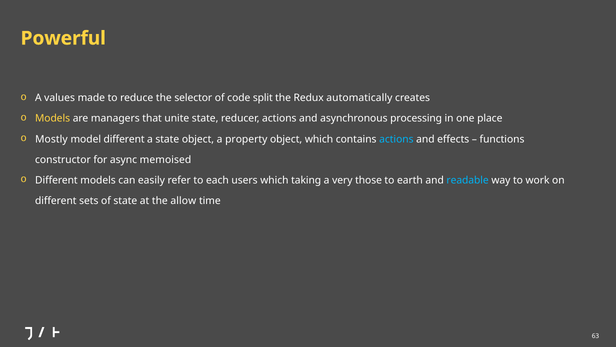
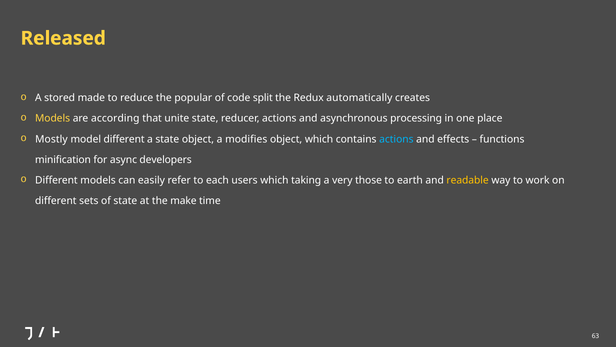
Powerful: Powerful -> Released (63, 38)
values: values -> stored (60, 98)
selector: selector -> popular (193, 98)
managers: managers -> according (115, 118)
property: property -> modifies (246, 139)
constructor: constructor -> minification (63, 159)
memoised: memoised -> developers (166, 159)
readable colour: light blue -> yellow (468, 180)
allow: allow -> make (183, 201)
